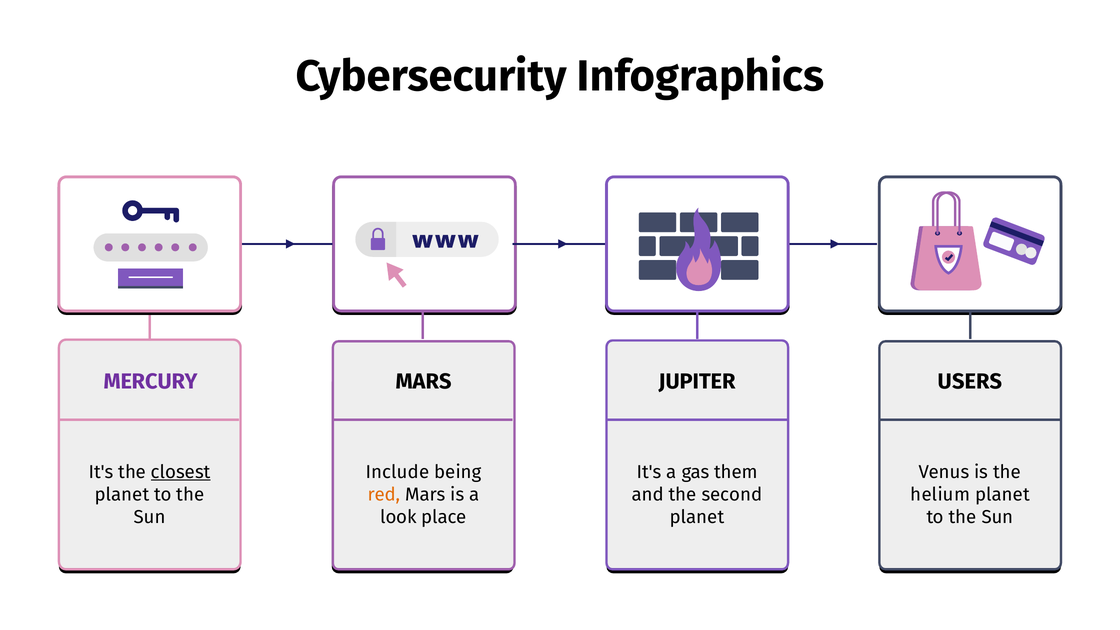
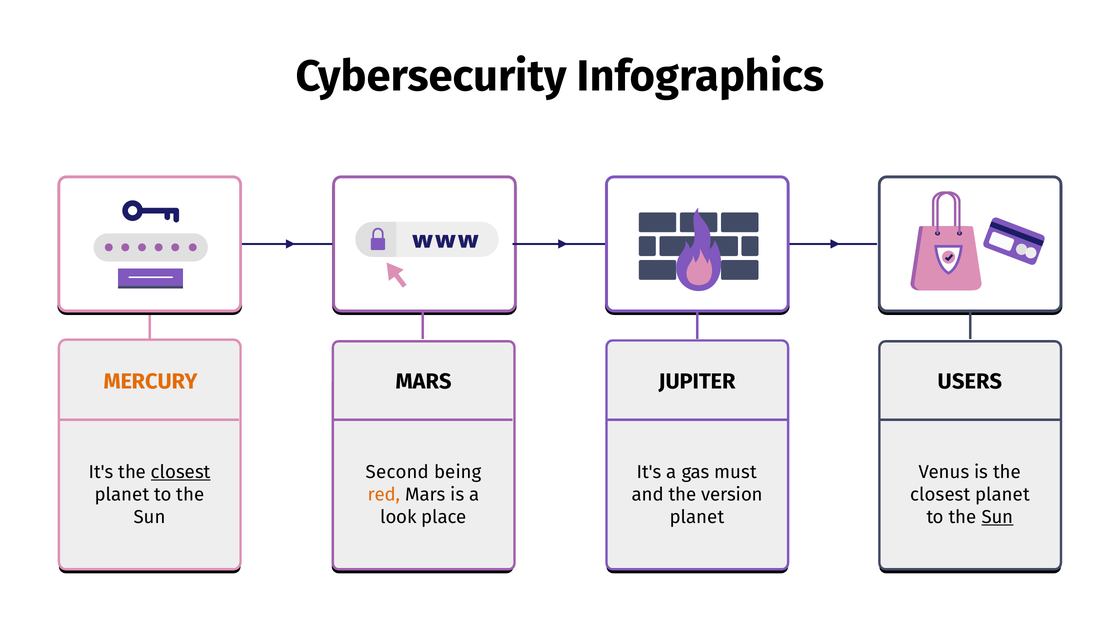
MERCURY colour: purple -> orange (151, 382)
Include: Include -> Second (397, 472)
them: them -> must (736, 472)
second: second -> version (732, 495)
helium: helium -> closest (940, 495)
Sun underline: none -> present (997, 517)
